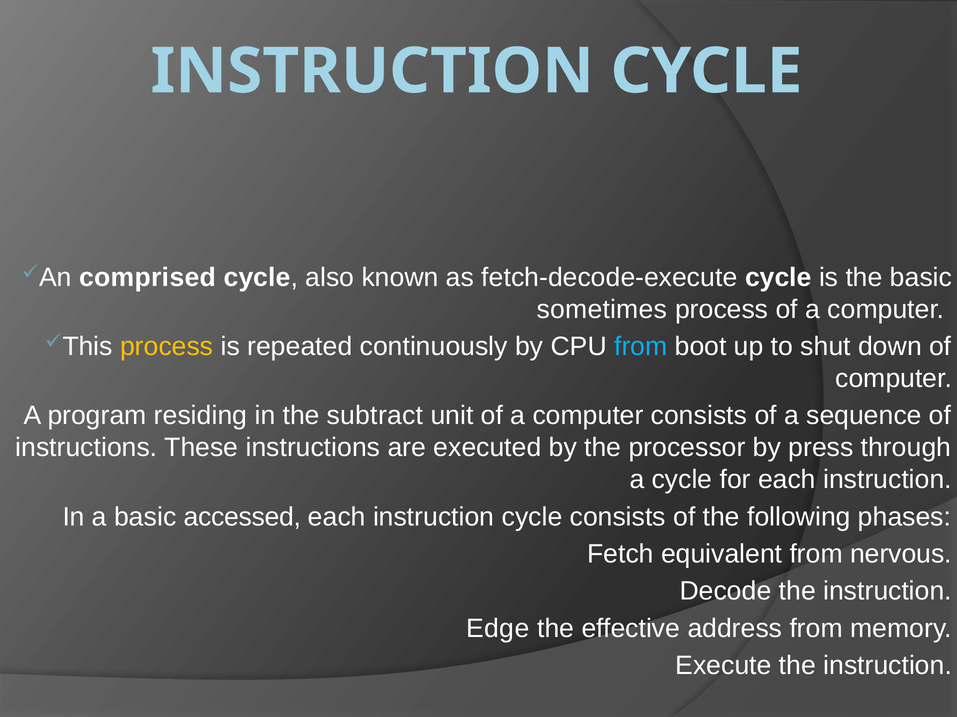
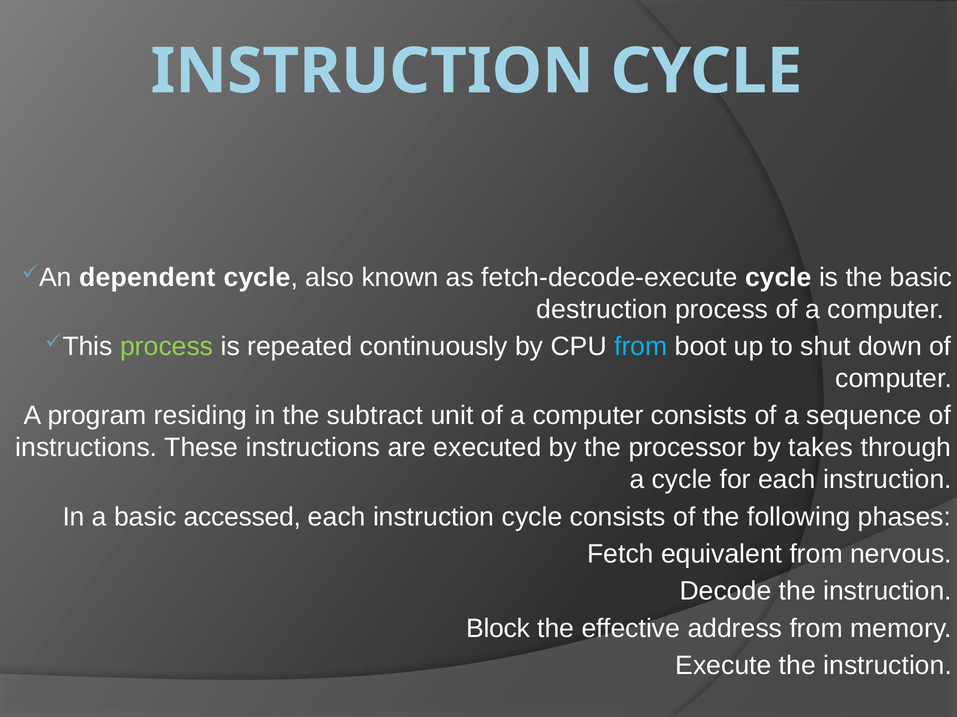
comprised: comprised -> dependent (148, 278)
sometimes: sometimes -> destruction (602, 310)
process colour: yellow -> light green (167, 347)
press: press -> takes (821, 448)
Edge: Edge -> Block (498, 629)
